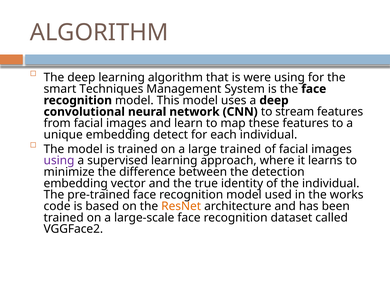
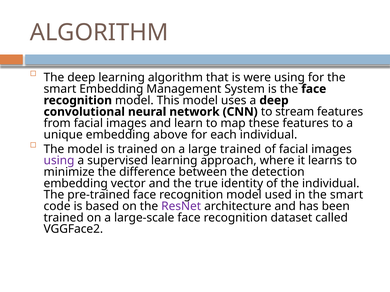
smart Techniques: Techniques -> Embedding (111, 89)
detect: detect -> above (170, 135)
in the works: works -> smart (347, 195)
ResNet colour: orange -> purple (181, 207)
